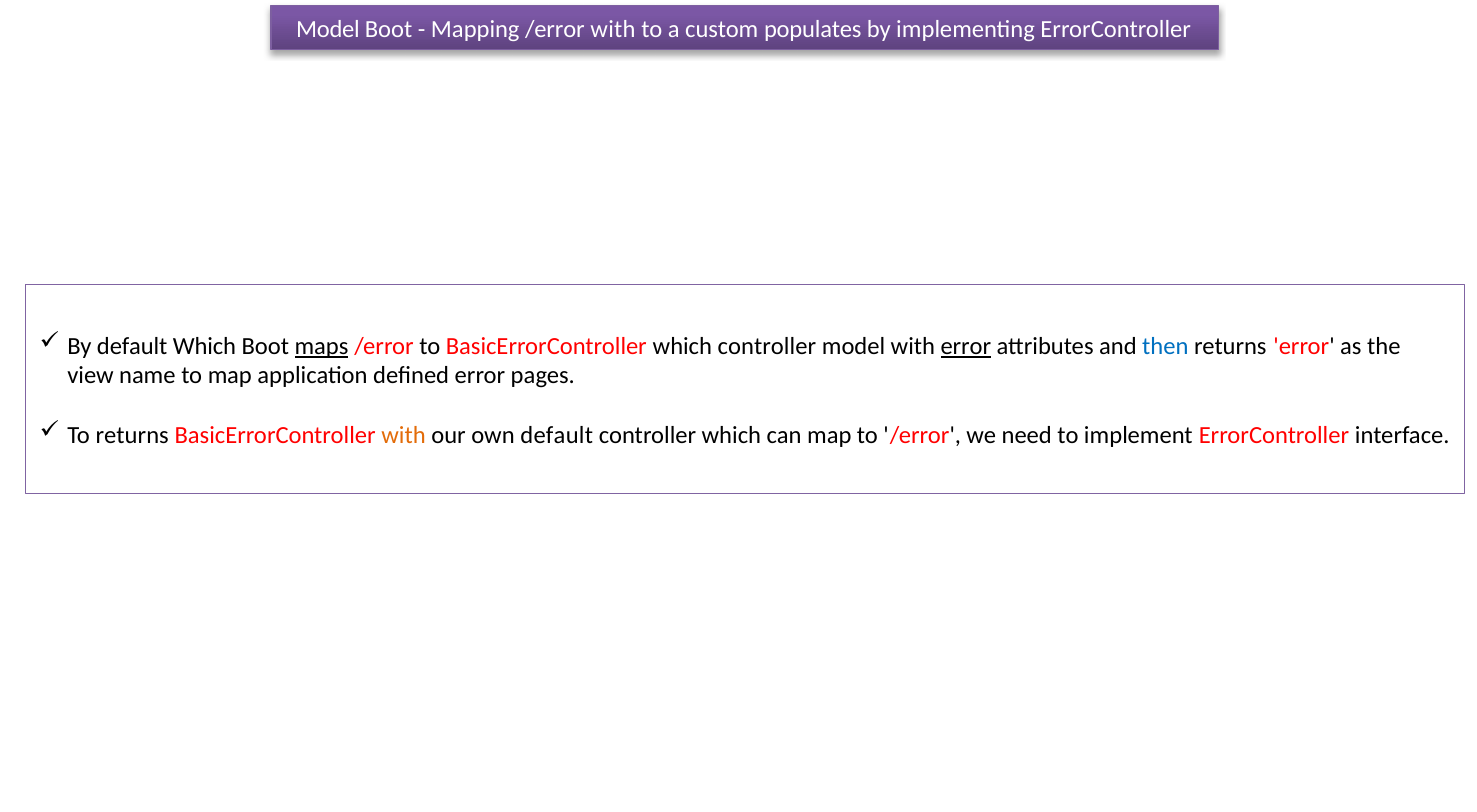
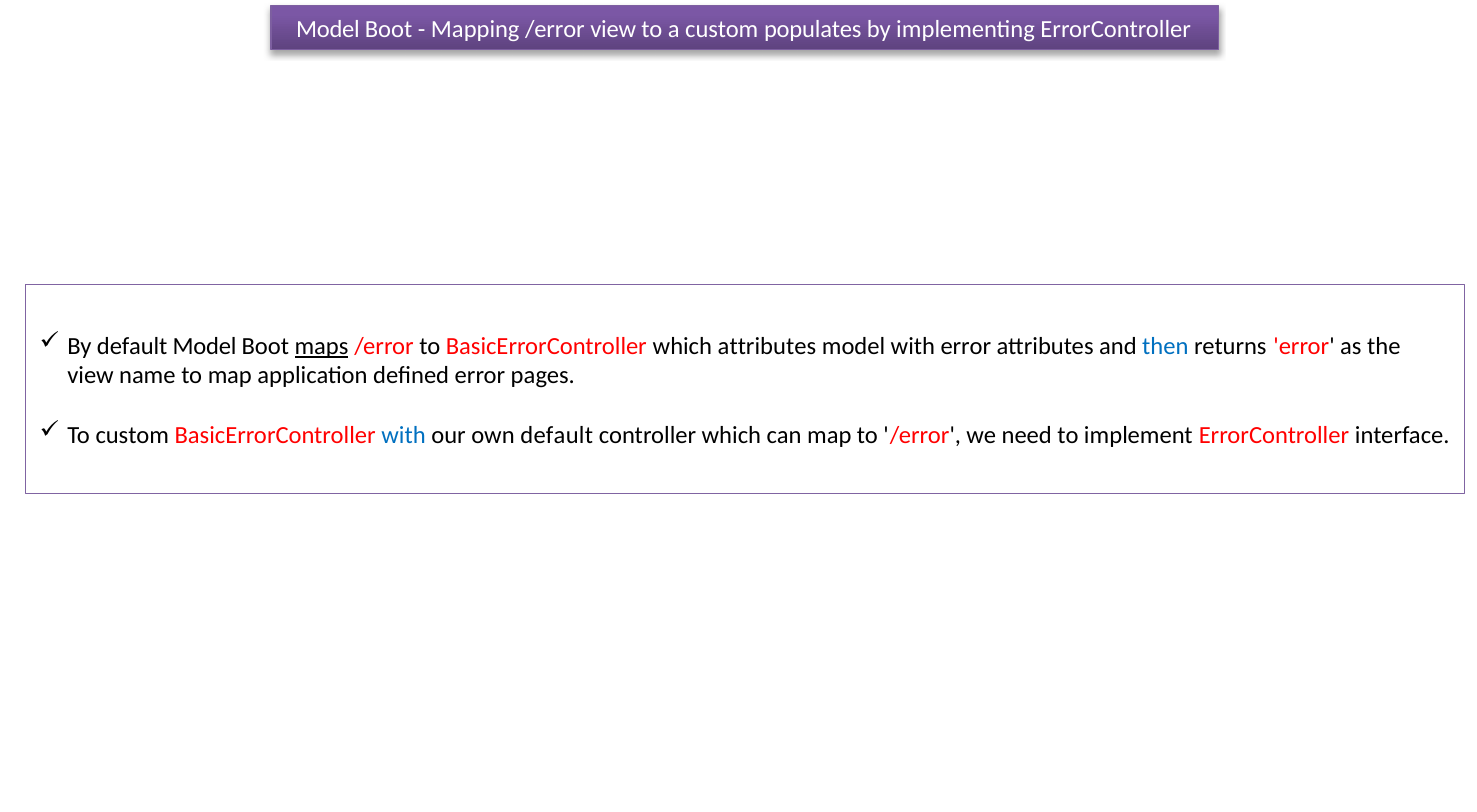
/error with: with -> view (613, 29)
default Which: Which -> Model (205, 346)
which controller: controller -> attributes (767, 346)
error underline: present -> none (966, 346)
To returns: returns -> custom (132, 435)
with colour: orange -> blue (404, 435)
